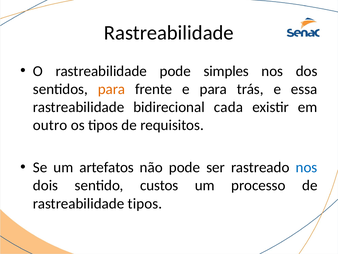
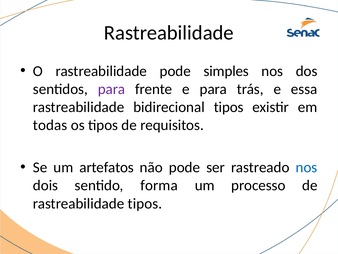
para colour: orange -> purple (111, 89)
bidirecional cada: cada -> tipos (229, 107)
outro: outro -> todas (50, 125)
custos: custos -> forma (159, 185)
